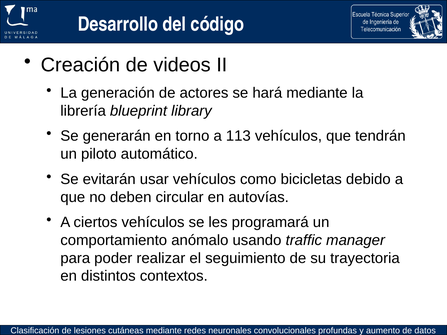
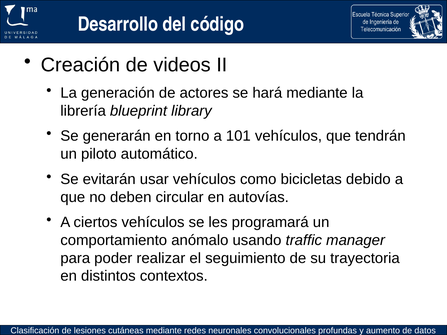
113: 113 -> 101 (238, 136)
